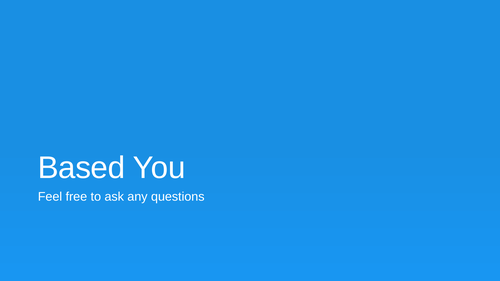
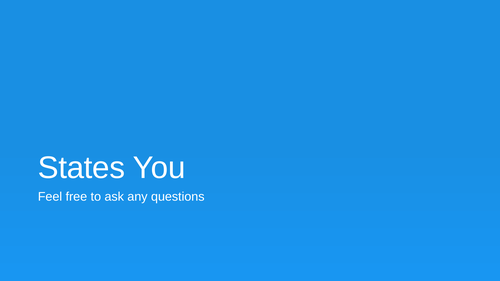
Based: Based -> States (81, 168)
